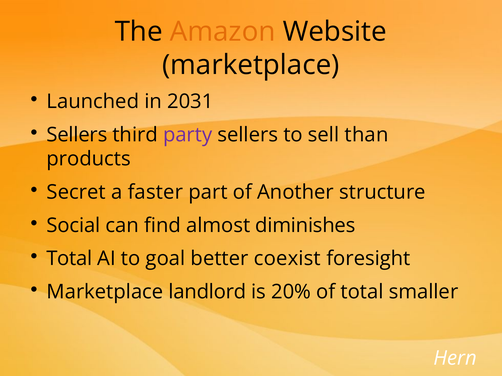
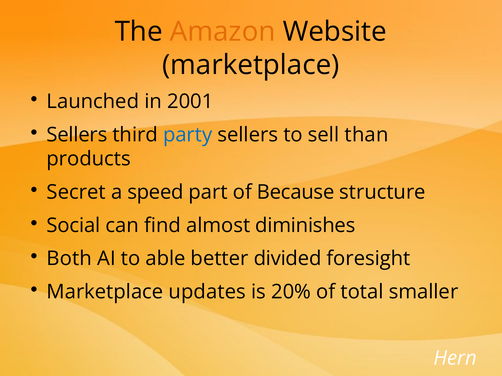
2031: 2031 -> 2001 (190, 102)
party colour: purple -> blue (188, 135)
faster: faster -> speed (156, 192)
Another: Another -> Because (296, 192)
Total: Total -> Both (69, 259)
goal: goal -> able (166, 259)
coexist: coexist -> divided (288, 259)
landlord: landlord -> updates (207, 292)
